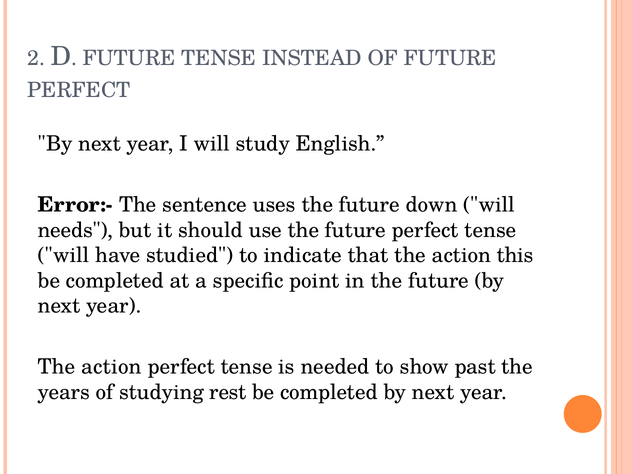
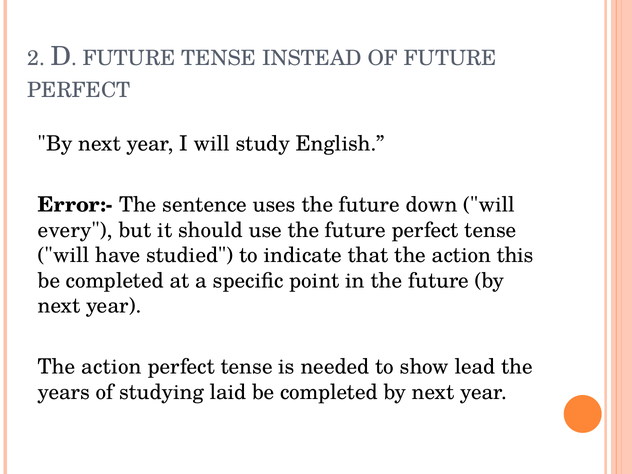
needs: needs -> every (75, 230)
past: past -> lead (475, 367)
rest: rest -> laid (228, 392)
